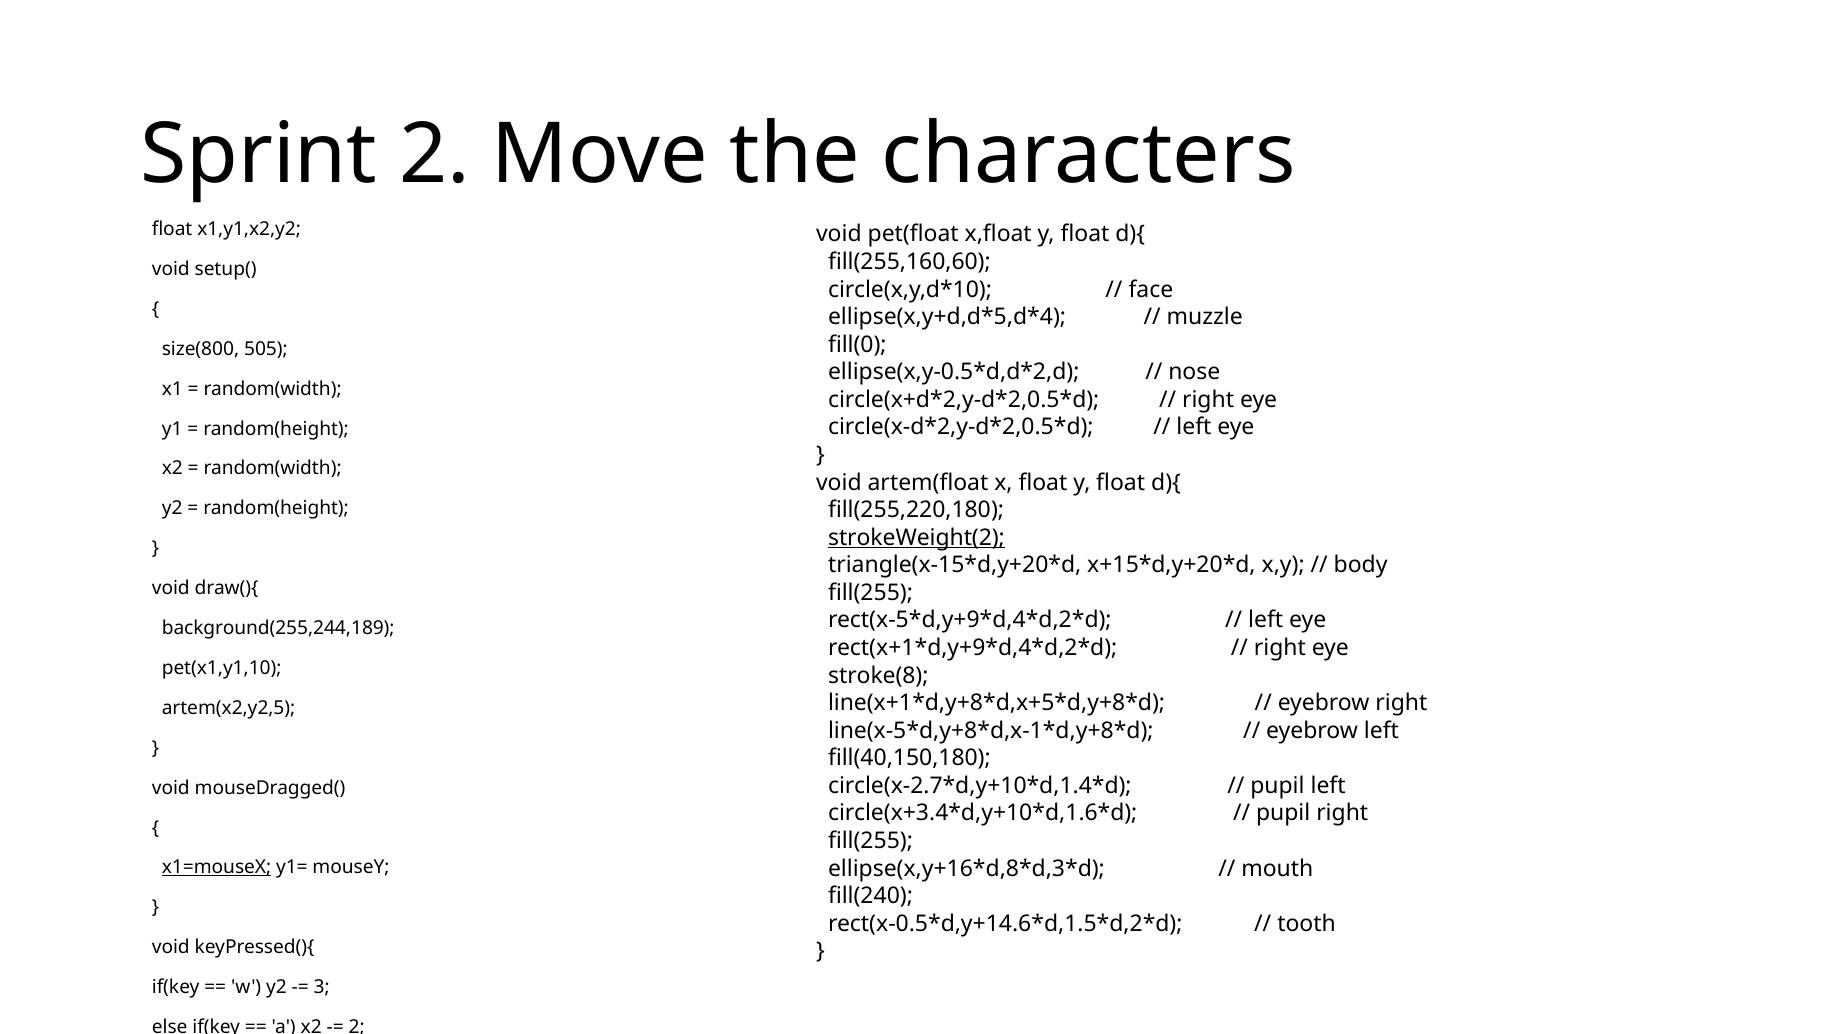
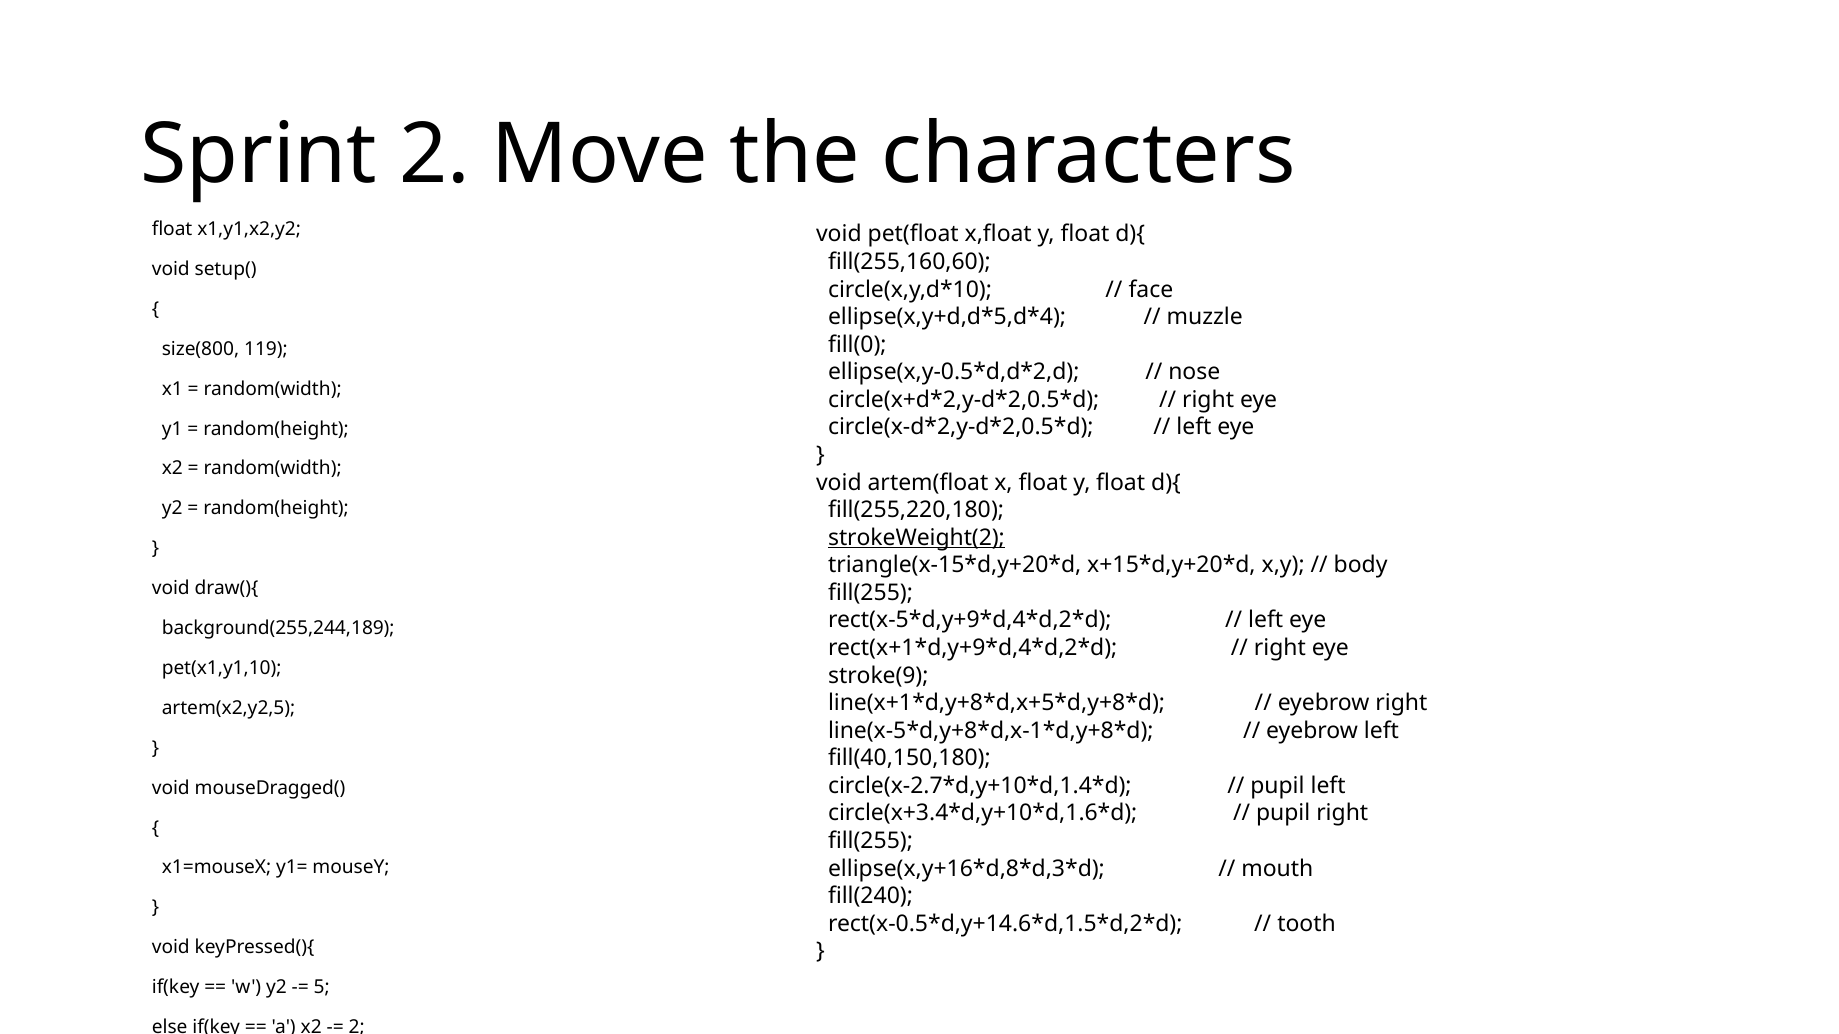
505: 505 -> 119 (266, 349)
stroke(8: stroke(8 -> stroke(9 (878, 676)
x1=mouseX underline: present -> none (217, 868)
3: 3 -> 5 (322, 988)
